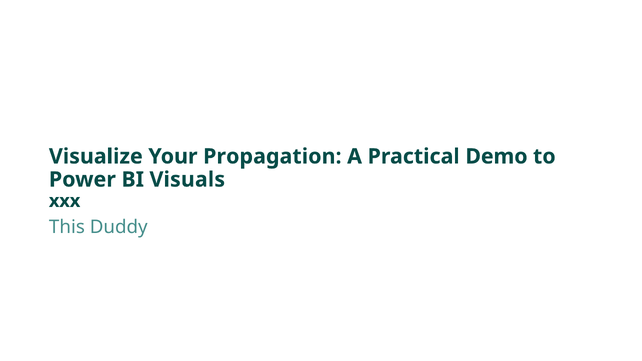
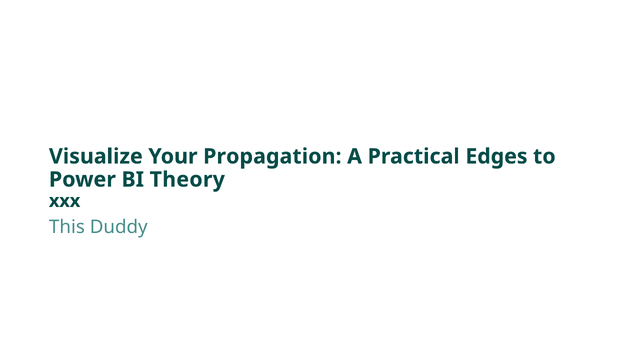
Demo: Demo -> Edges (496, 157)
Visuals: Visuals -> Theory (187, 180)
